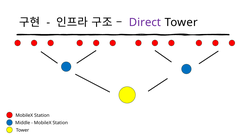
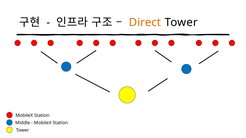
Direct colour: purple -> orange (145, 22)
